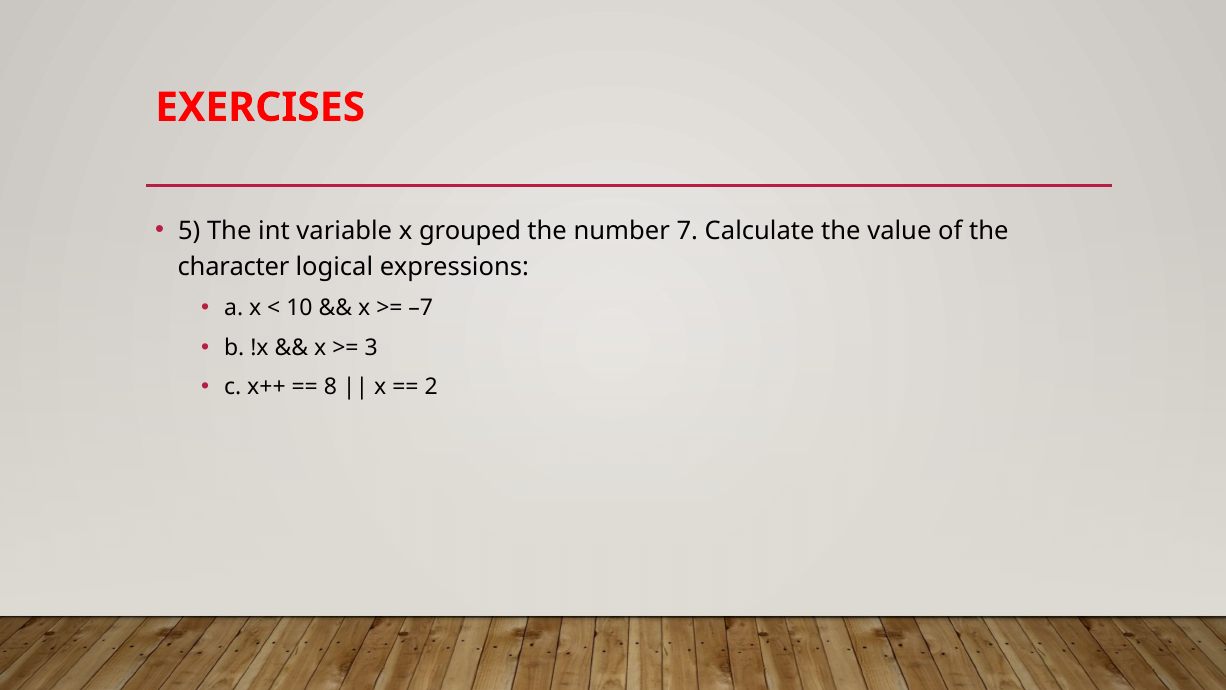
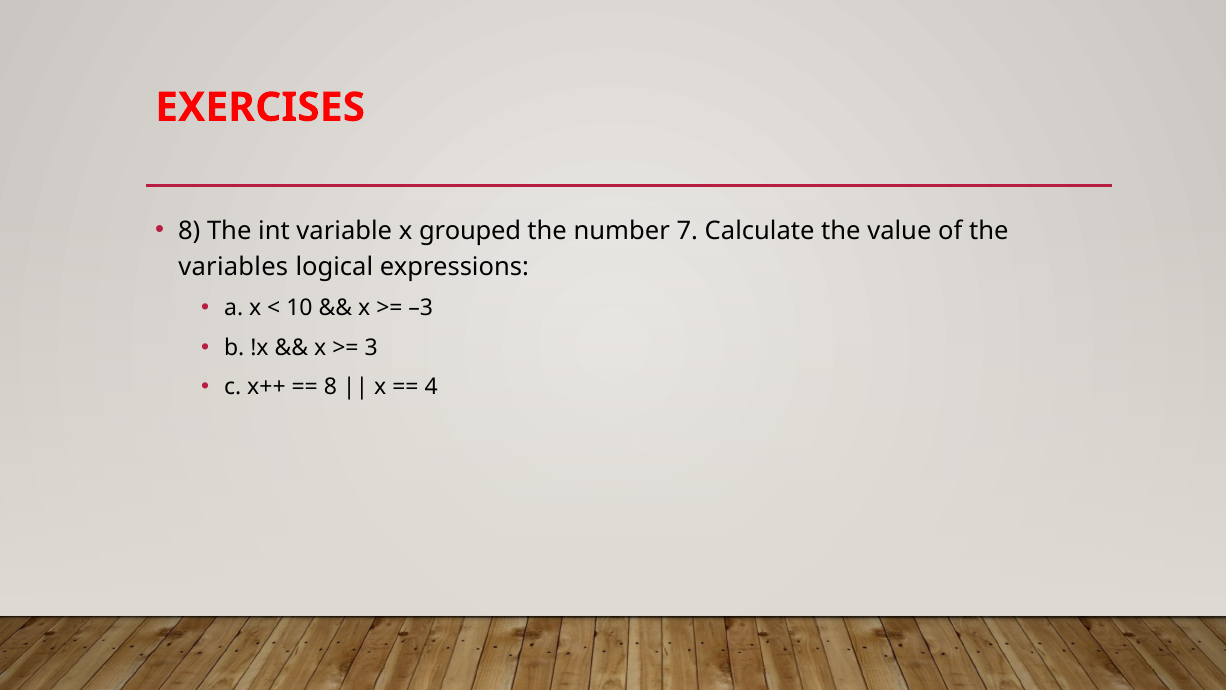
5: 5 -> 8 (189, 231)
character: character -> variables (233, 267)
–7: –7 -> –3 (421, 308)
2: 2 -> 4 (431, 387)
